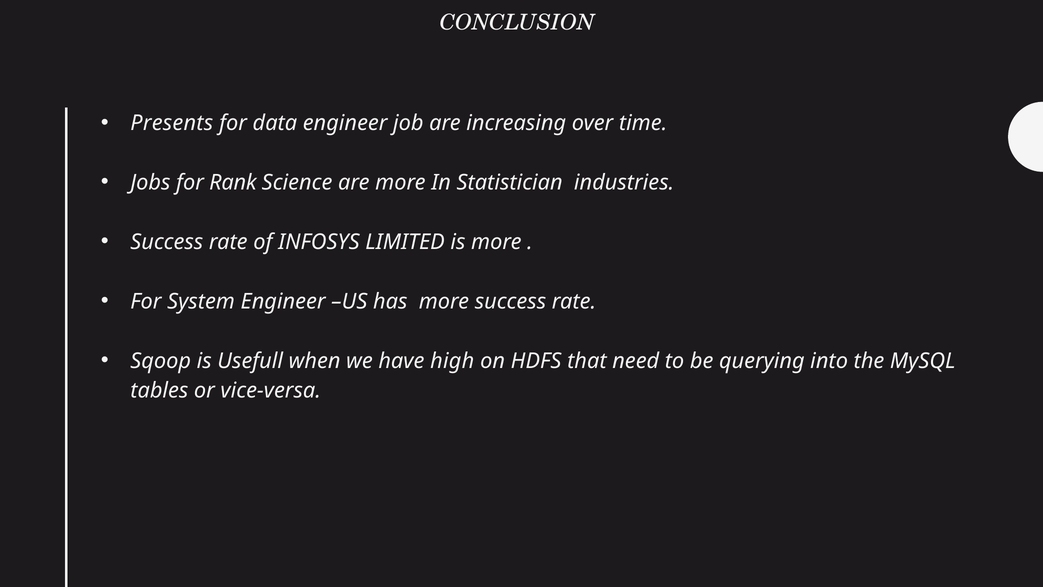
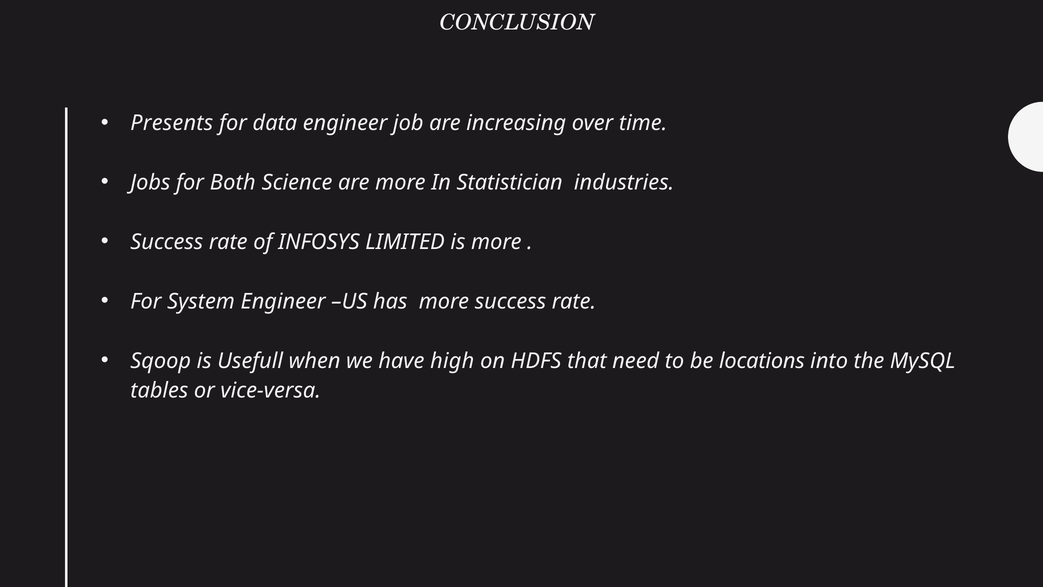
Rank: Rank -> Both (233, 182)
querying: querying -> locations (762, 361)
